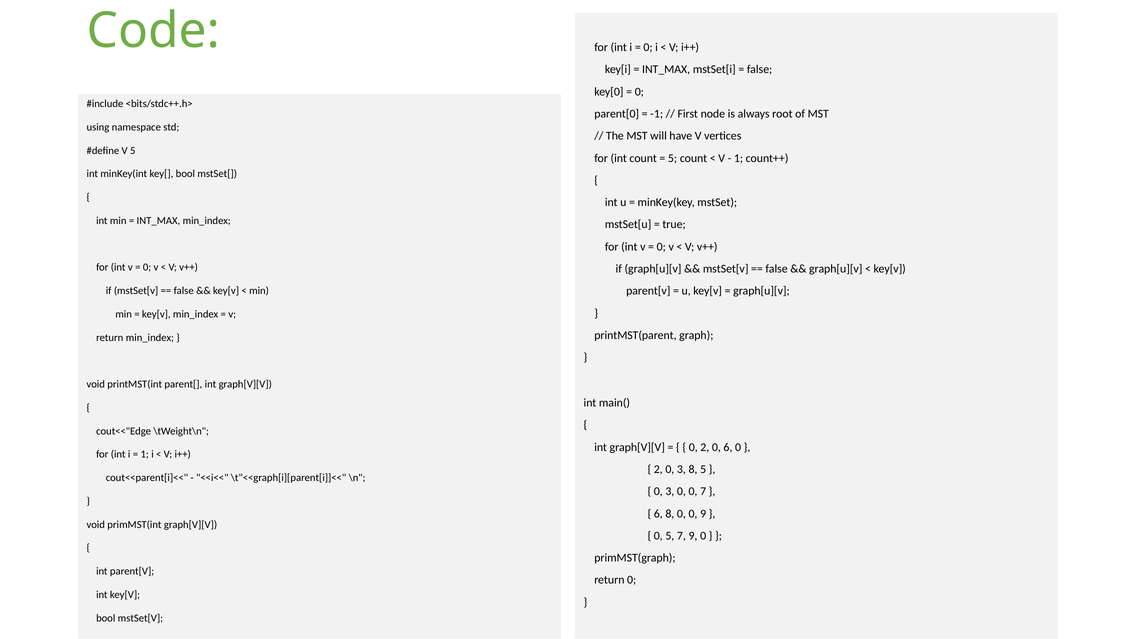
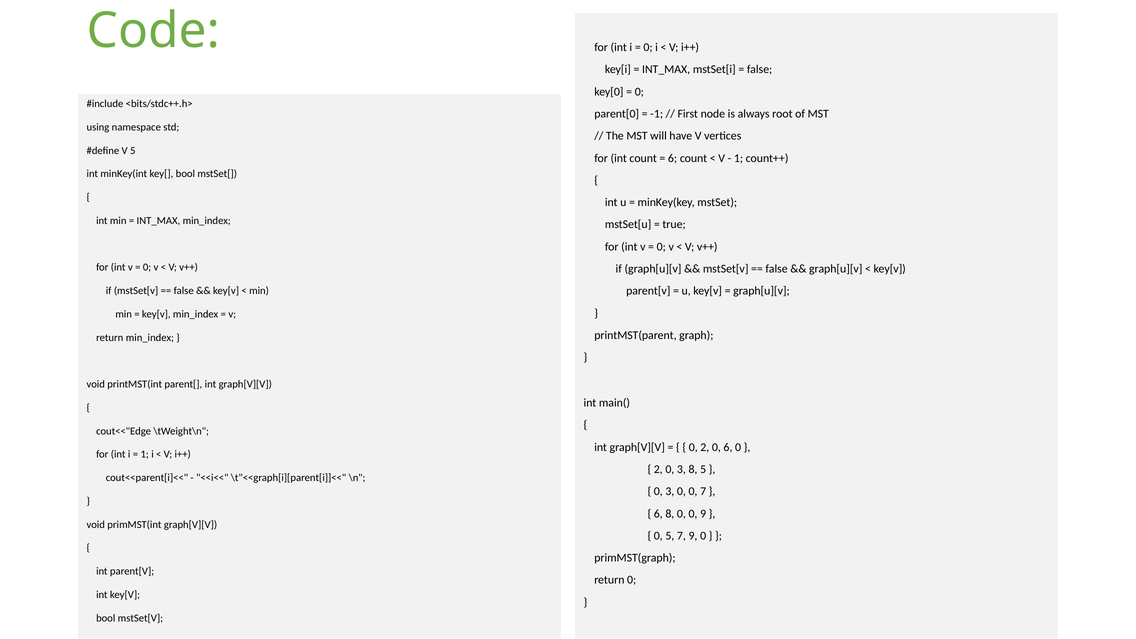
5: 5 -> 6 (673, 158)
